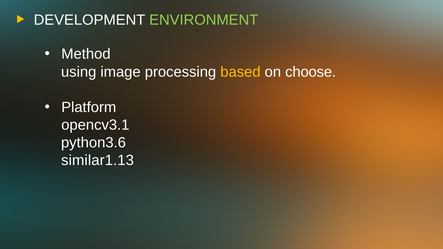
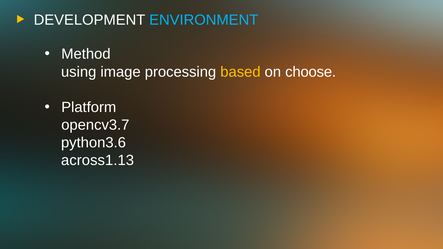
ENVIRONMENT colour: light green -> light blue (204, 20)
opencv3.1: opencv3.1 -> opencv3.7 (95, 125)
similar1.13: similar1.13 -> across1.13 (98, 161)
